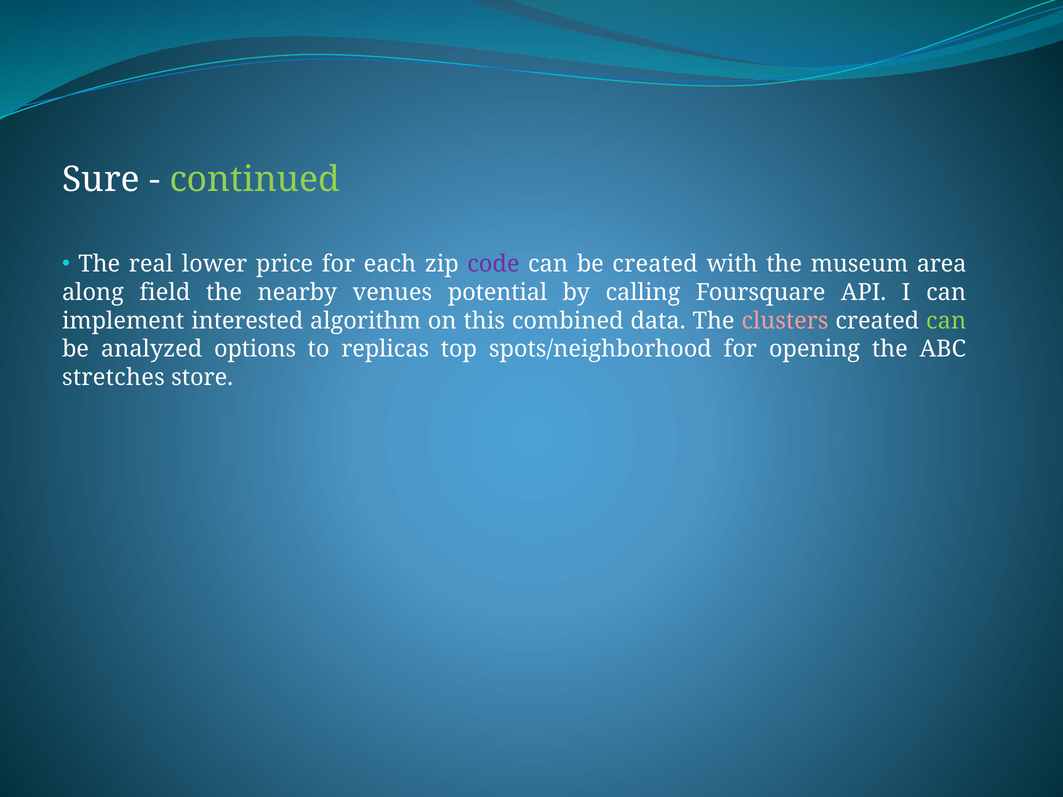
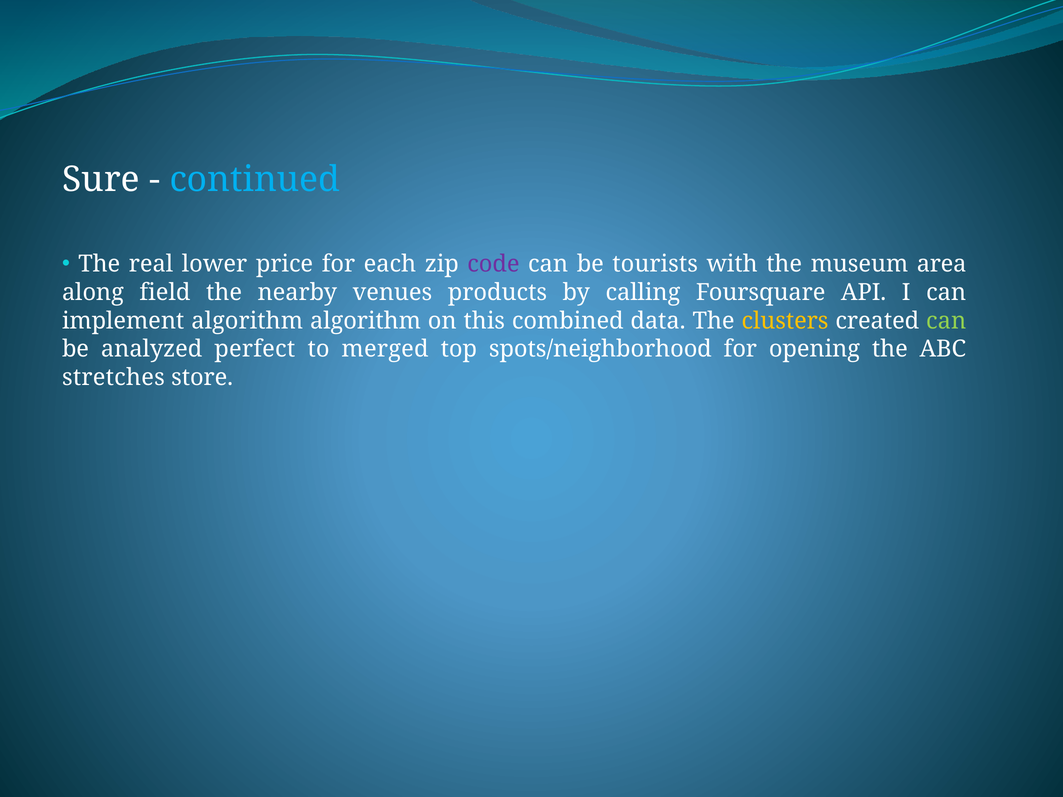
continued colour: light green -> light blue (255, 180)
be created: created -> tourists (655, 264)
potential: potential -> products (497, 293)
implement interested: interested -> algorithm (247, 321)
clusters colour: pink -> yellow (785, 321)
options: options -> perfect (255, 349)
replicas: replicas -> merged (385, 349)
